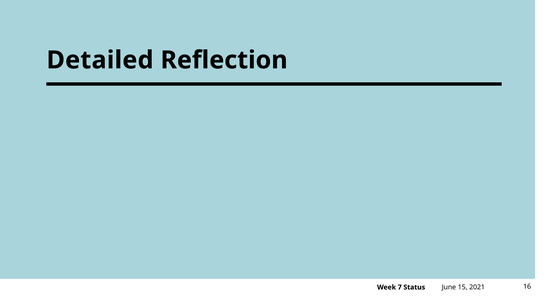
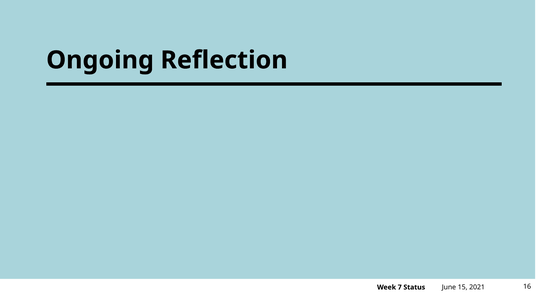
Detailed: Detailed -> Ongoing (100, 60)
